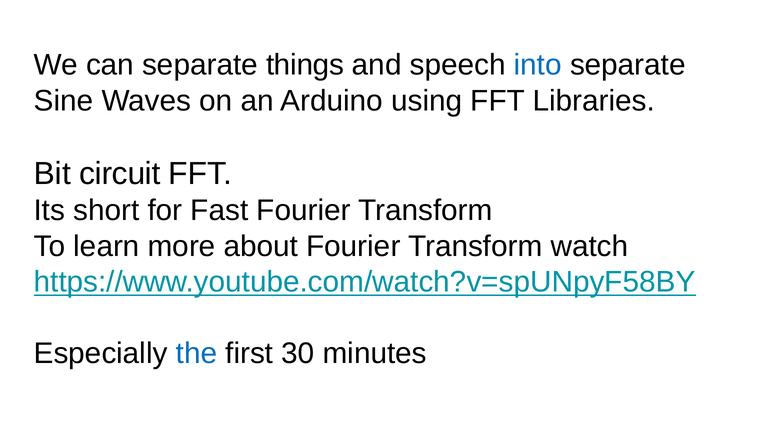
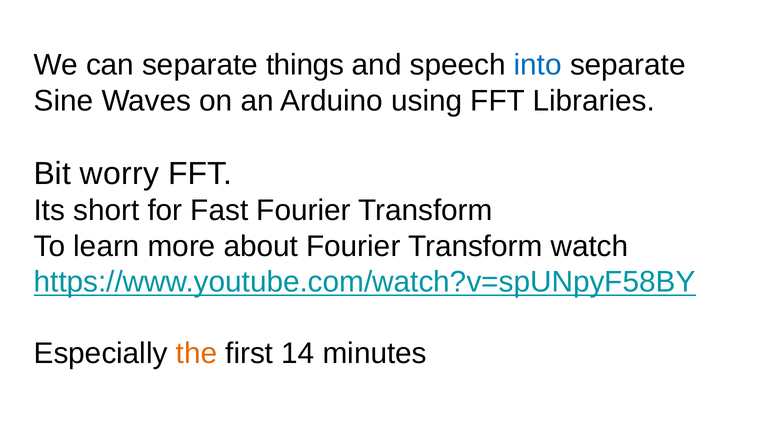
circuit: circuit -> worry (120, 174)
the colour: blue -> orange (196, 354)
30: 30 -> 14 (298, 354)
